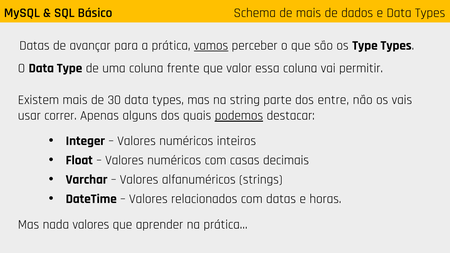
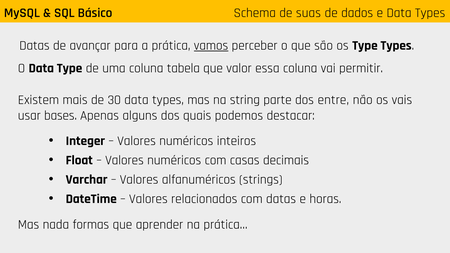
de mais: mais -> suas (308, 13)
frente: frente -> tabela (183, 68)
correr: correr -> bases (61, 116)
podemos underline: present -> none (239, 116)
nada valores: valores -> formas (91, 225)
